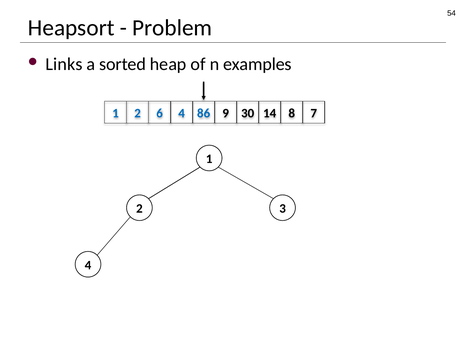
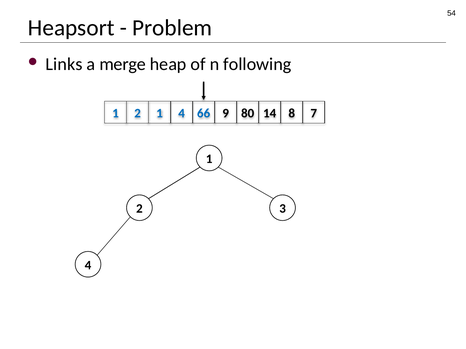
sorted: sorted -> merge (123, 64)
examples: examples -> following (257, 64)
2 6: 6 -> 1 (160, 113)
86: 86 -> 66 (204, 113)
30: 30 -> 80 (248, 113)
